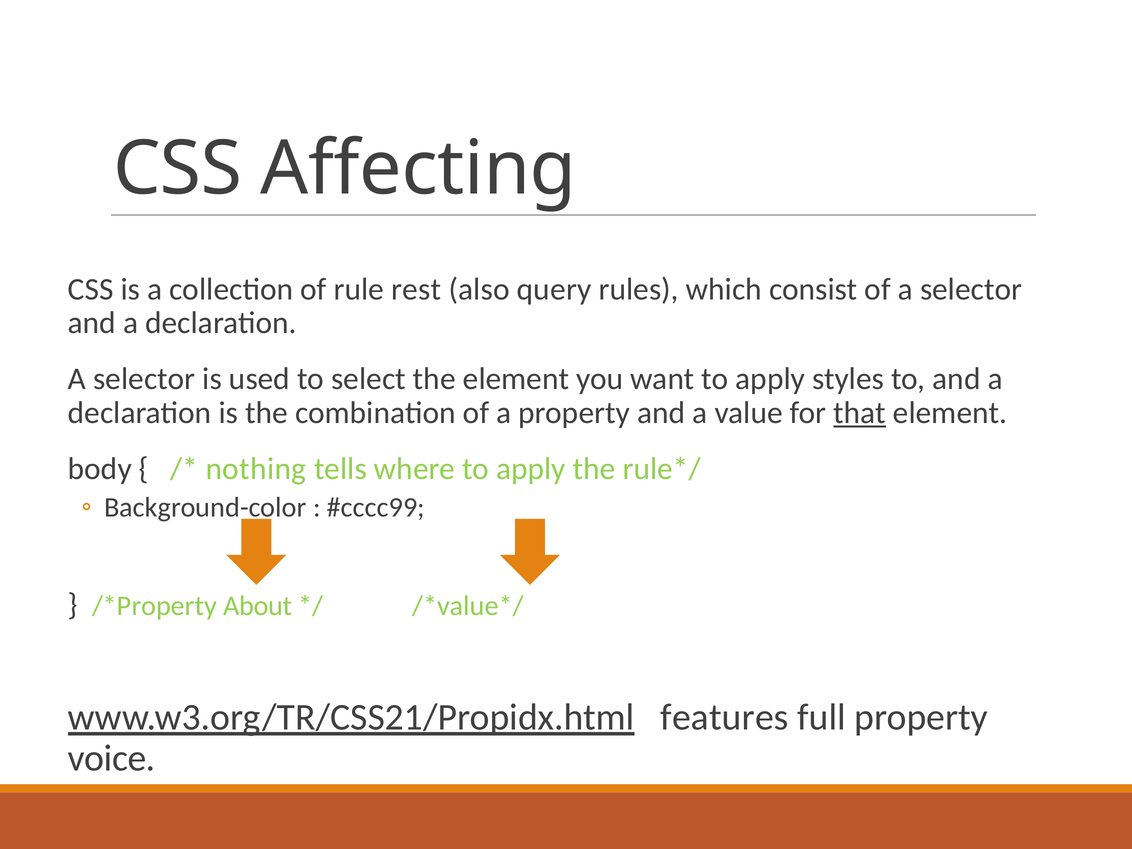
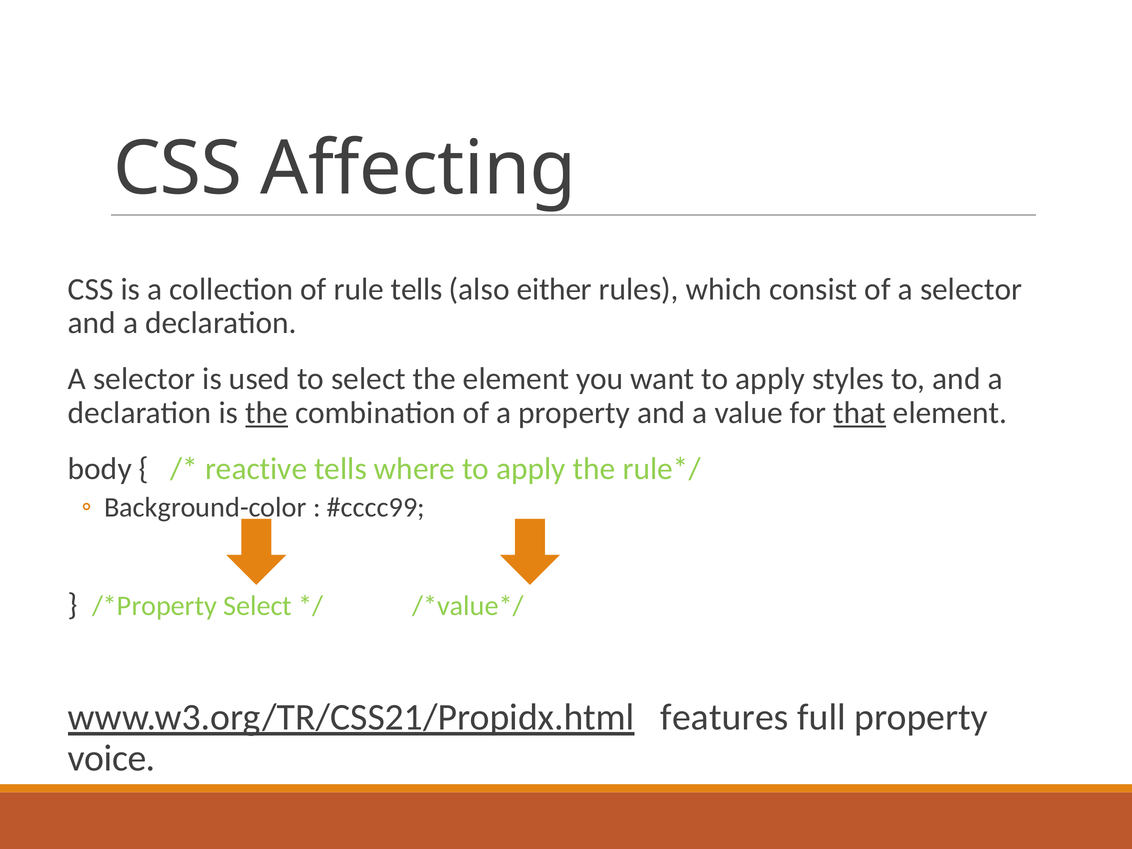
rule rest: rest -> tells (417, 289)
query: query -> either (554, 289)
the underline: none -> present (267, 413)
nothing: nothing -> reactive (256, 469)
About: About -> Select (258, 606)
